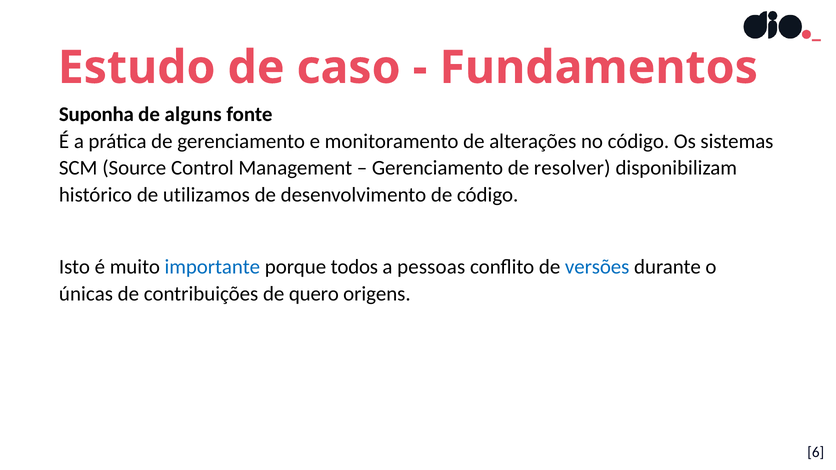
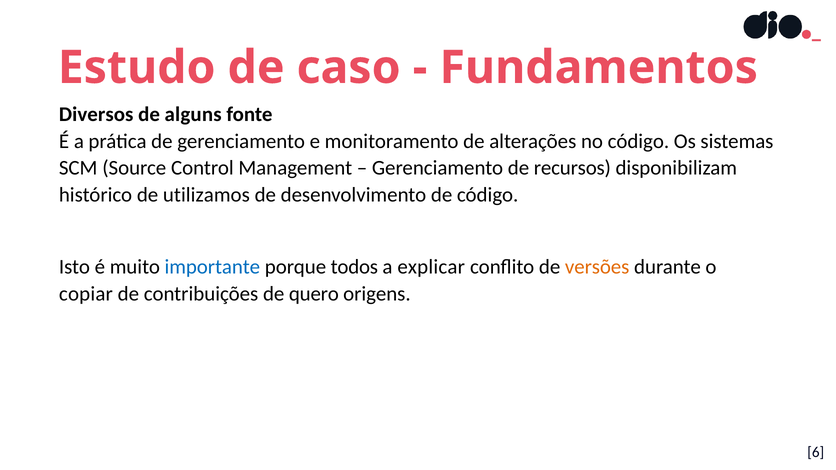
Suponha: Suponha -> Diversos (96, 114)
resolver: resolver -> recursos (572, 168)
pessoas: pessoas -> explicar (431, 267)
versões colour: blue -> orange (597, 267)
únicas: únicas -> copiar (86, 294)
